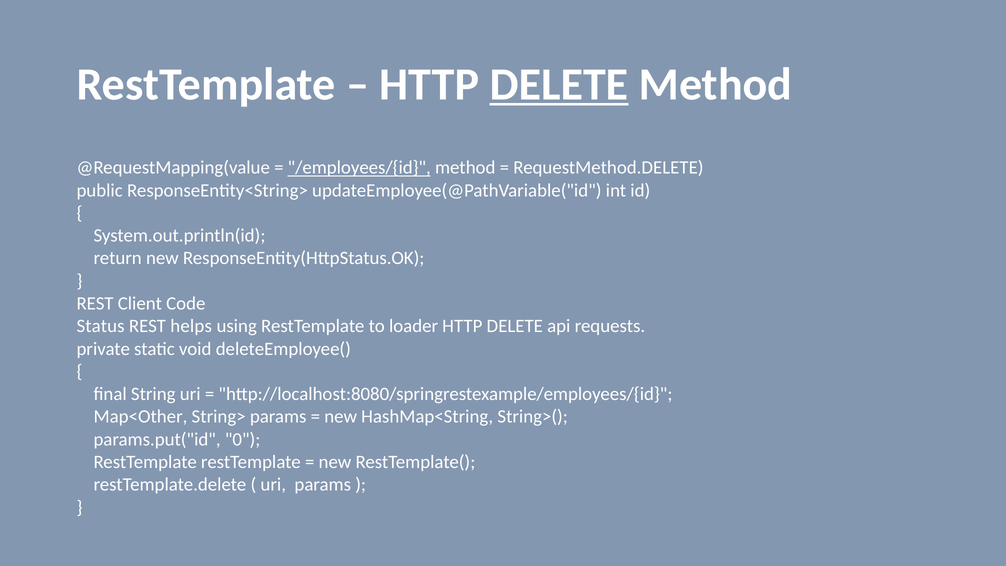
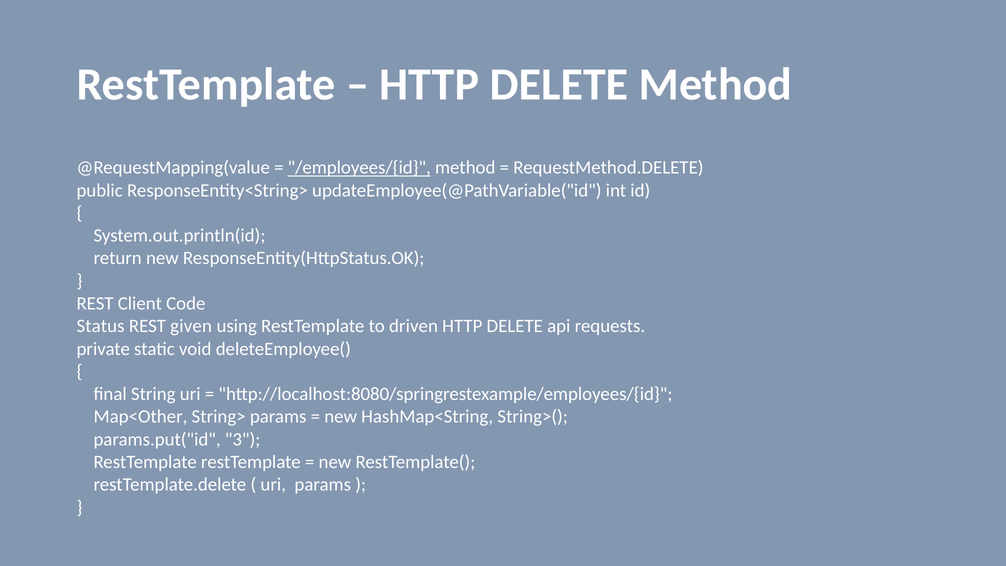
DELETE underline: present -> none (559, 85)
helps: helps -> given (191, 326)
loader: loader -> driven (413, 326)
0: 0 -> 3 (243, 439)
